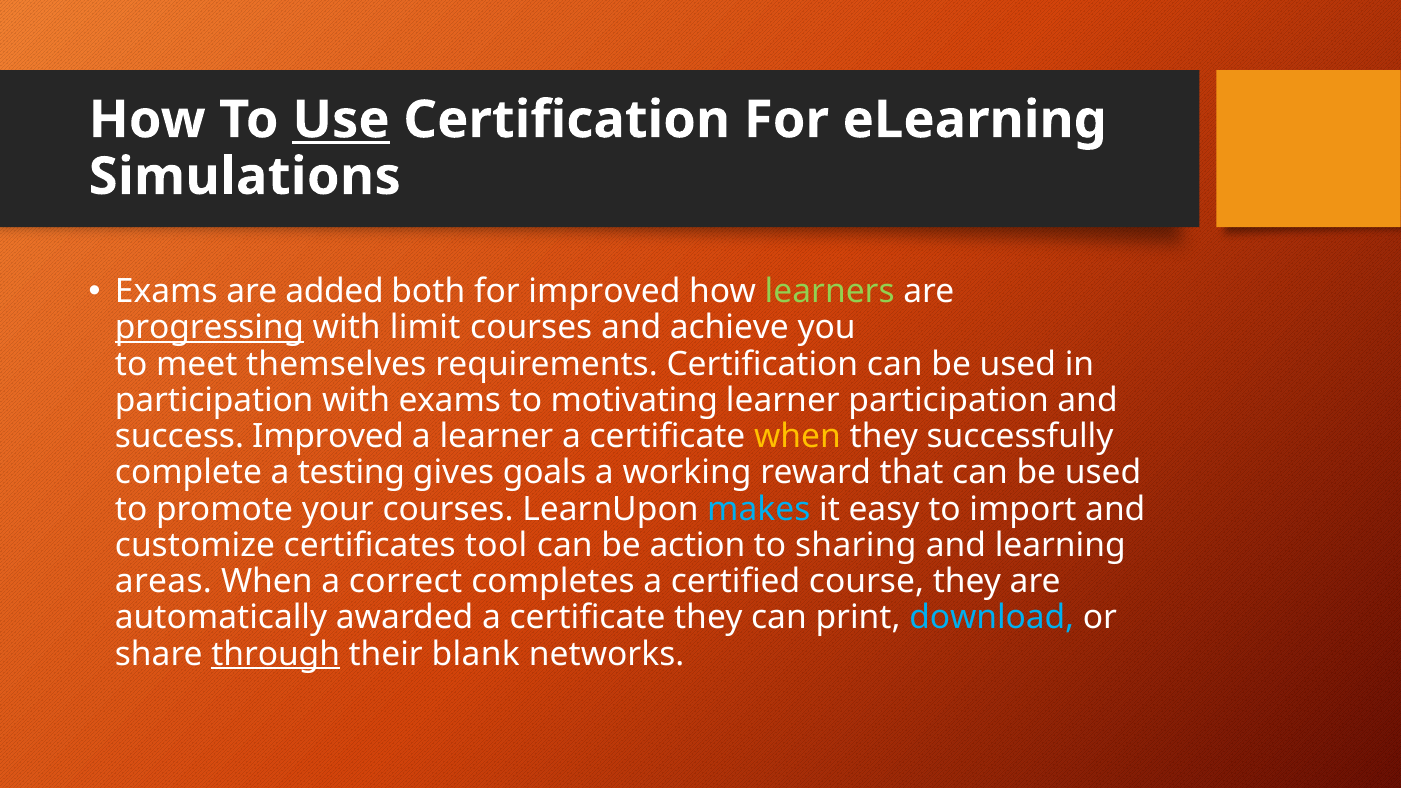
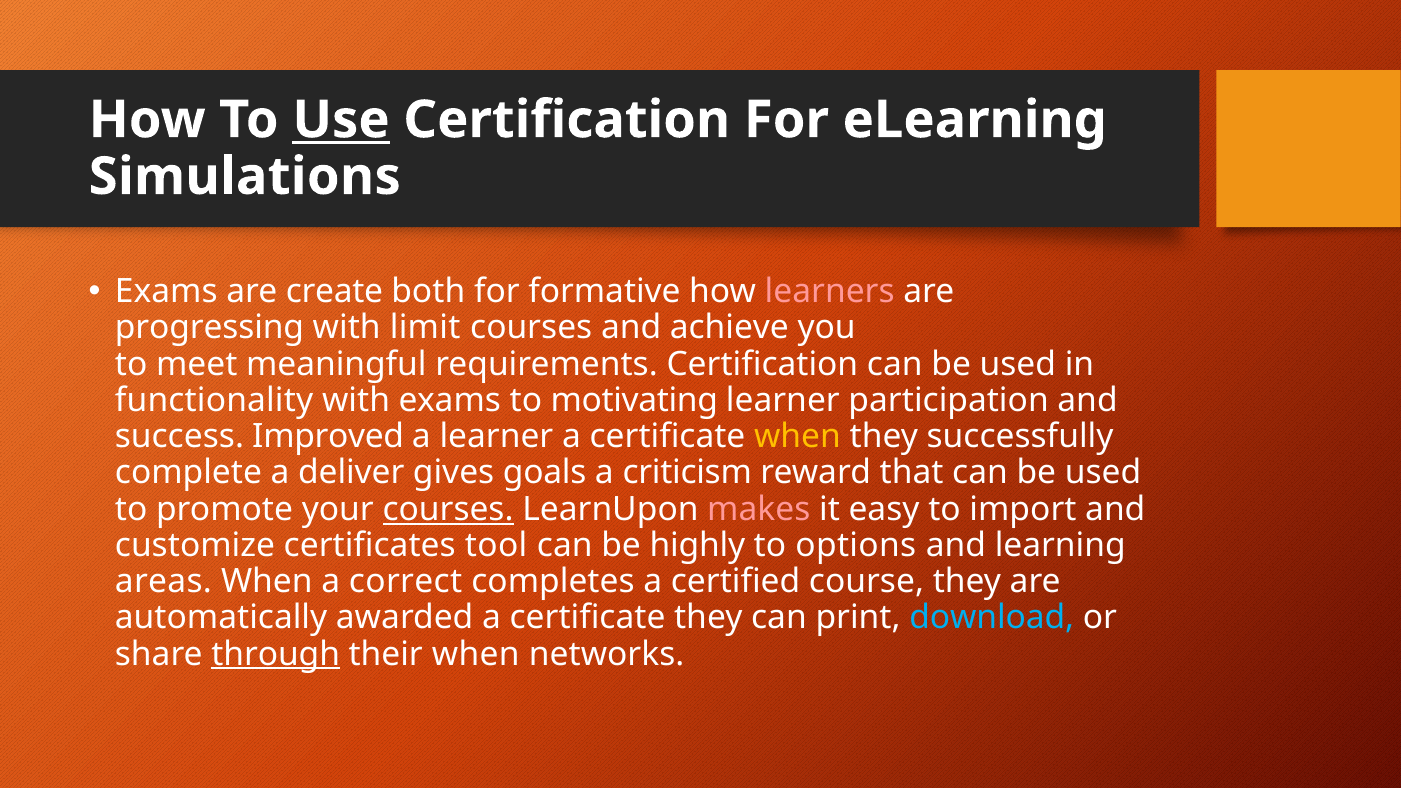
added: added -> create (334, 292)
for improved: improved -> formative (604, 292)
learners colour: light green -> pink (830, 292)
progressing underline: present -> none (210, 328)
themselves: themselves -> meaningful (336, 364)
participation: participation -> functionality (214, 400)
testing: testing -> deliver (351, 473)
working: working -> criticism (687, 473)
courses underline: none -> present (448, 509)
makes colour: light blue -> pink (759, 509)
action: action -> highly (697, 545)
sharing: sharing -> options (856, 545)
their blank: blank -> when (476, 654)
